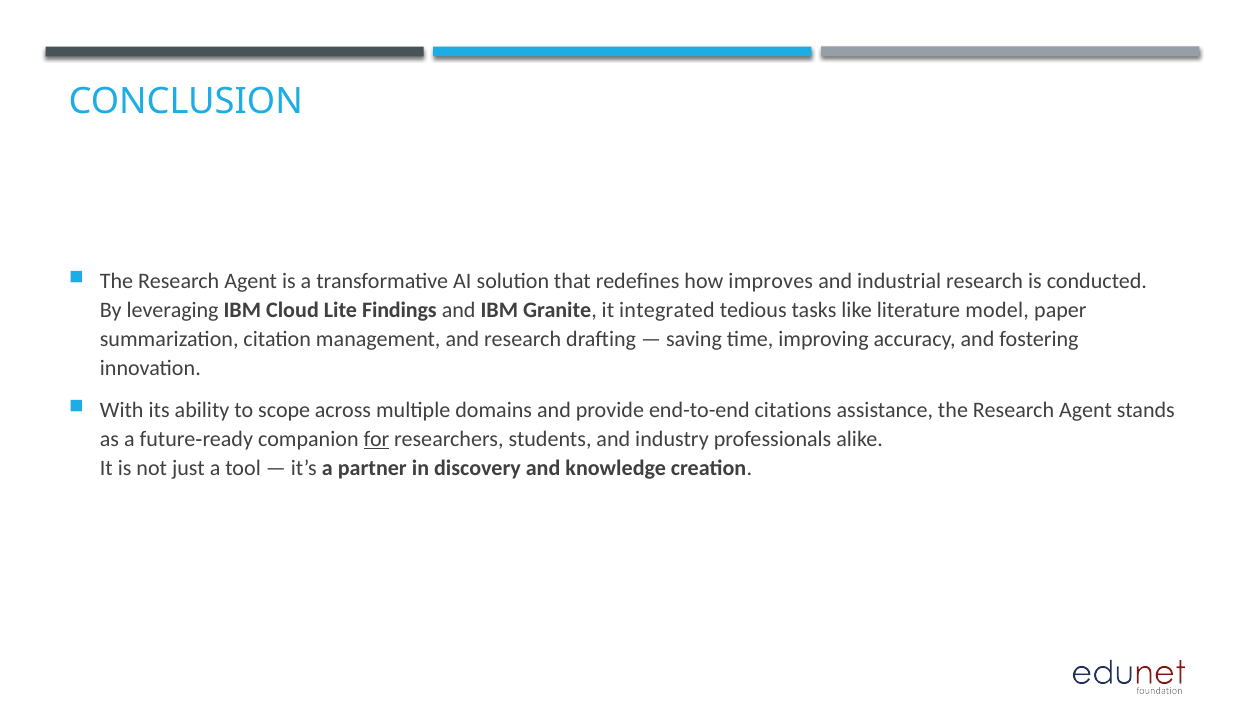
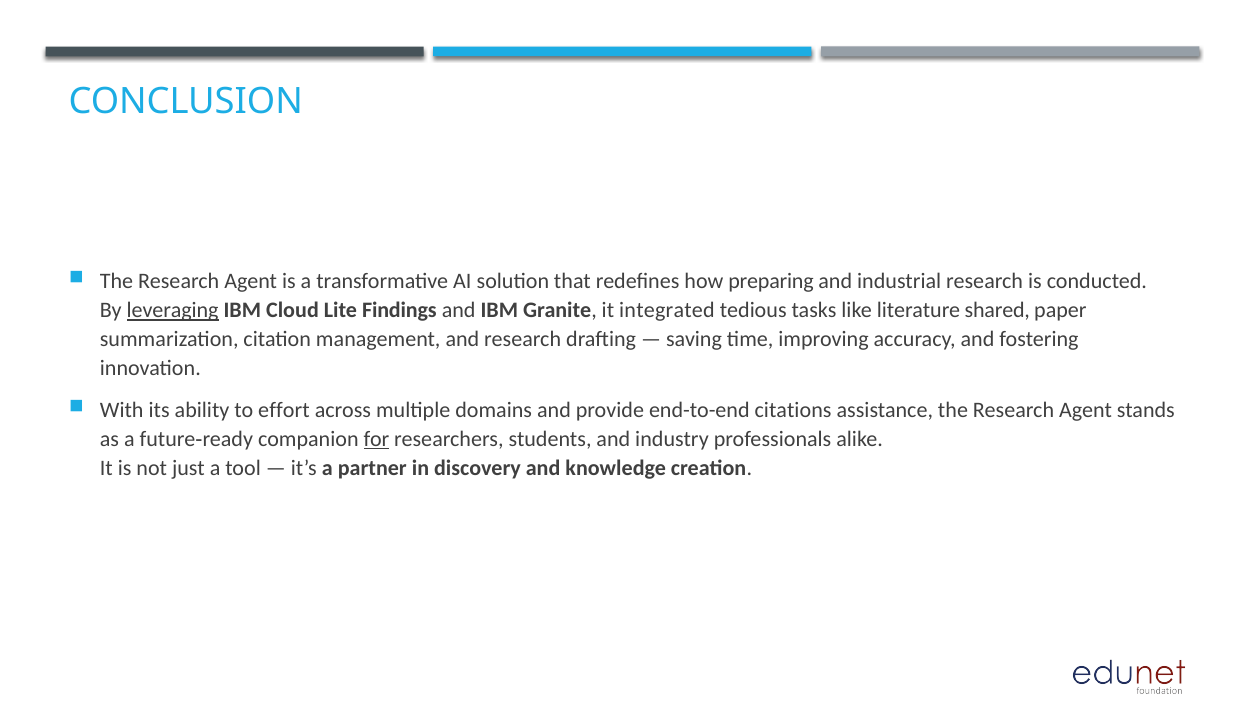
improves: improves -> preparing (771, 281)
leveraging underline: none -> present (173, 310)
model: model -> shared (997, 310)
scope: scope -> effort (284, 410)
